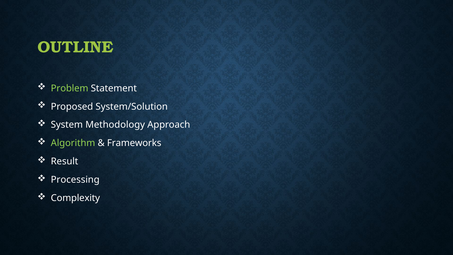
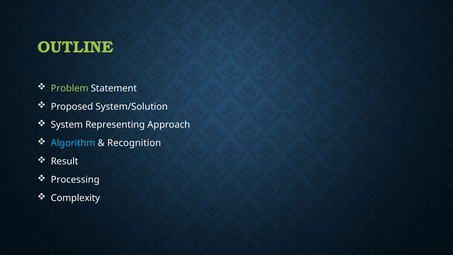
Methodology: Methodology -> Representing (115, 125)
Algorithm colour: light green -> light blue (73, 143)
Frameworks: Frameworks -> Recognition (134, 143)
